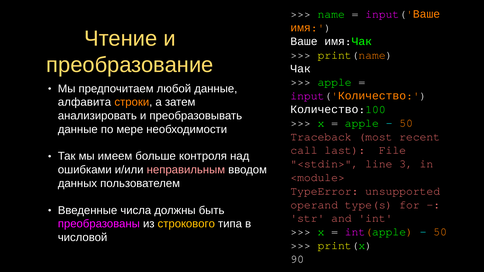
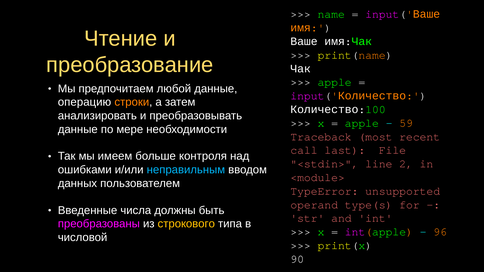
алфавита: алфавита -> операцию (85, 102)
50: 50 -> 59 (406, 123)
3: 3 -> 2 (406, 164)
неправильным colour: pink -> light blue (186, 170)
50: 50 -> 96 (440, 232)
